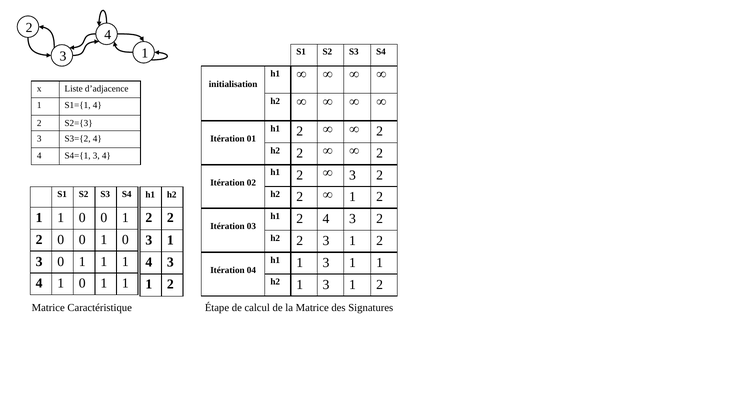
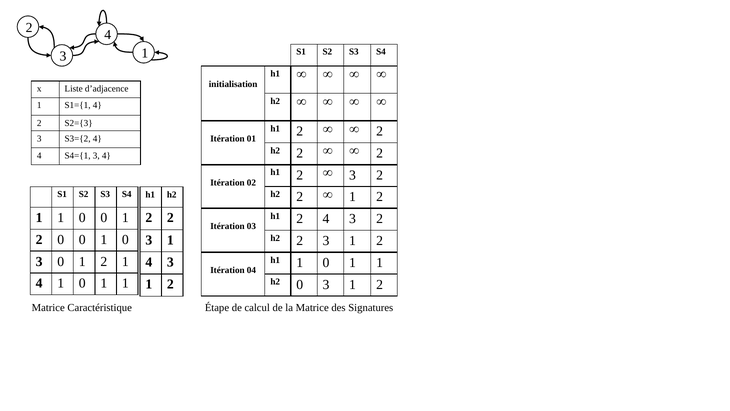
3 0 1 1: 1 -> 2 (104, 261)
h1 1 3: 3 -> 0 (326, 262)
h2 1: 1 -> 0 (300, 284)
